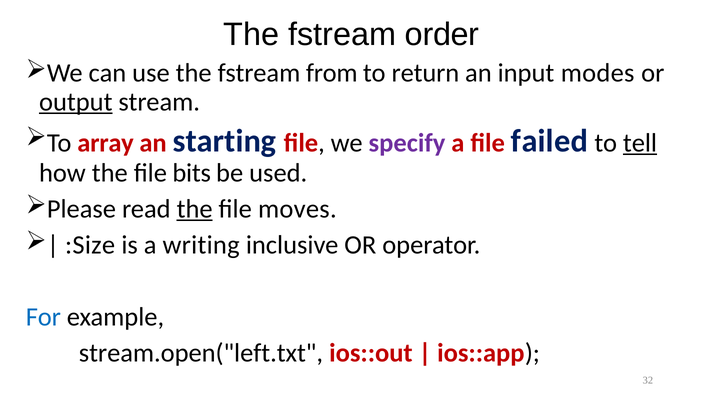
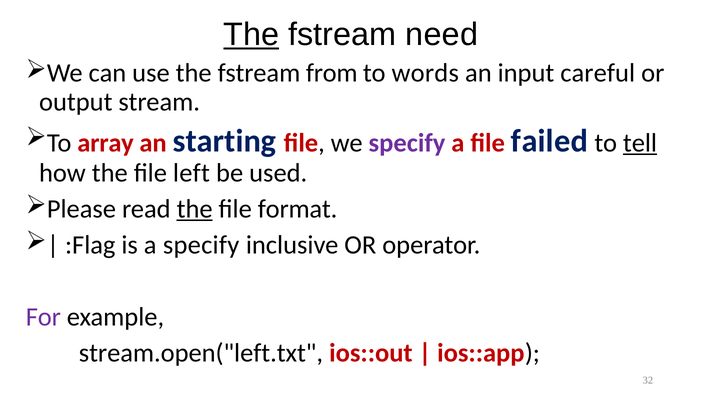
The underline: none -> present (251, 35)
order: order -> need (442, 35)
return: return -> words (425, 73)
modes: modes -> careful (598, 73)
output underline: present -> none (76, 102)
bits: bits -> left (191, 173)
moves: moves -> format (298, 209)
:Size: :Size -> :Flag (90, 245)
a writing: writing -> specify (201, 245)
For colour: blue -> purple (43, 317)
